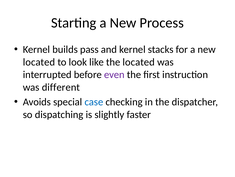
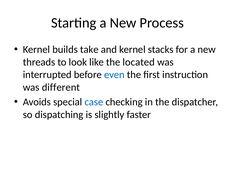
pass: pass -> take (89, 49)
located: located -> threads (39, 62)
even colour: purple -> blue (114, 74)
